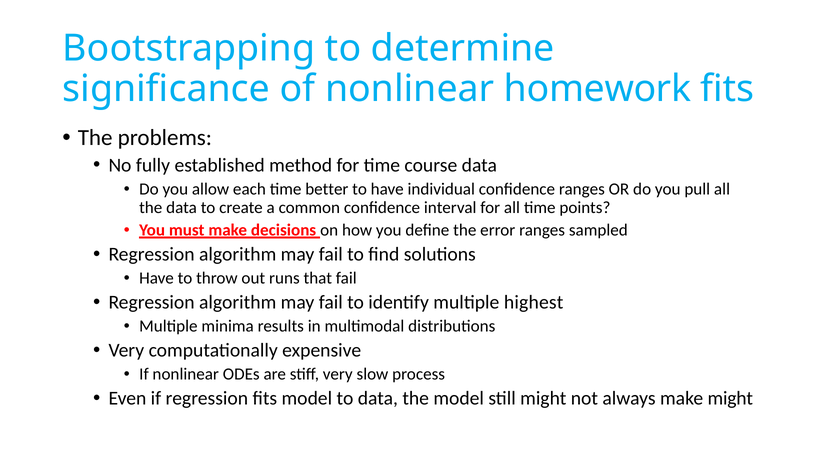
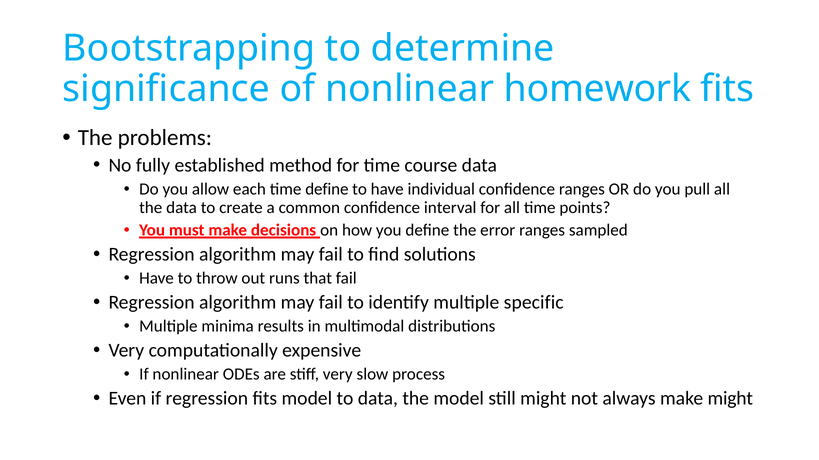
time better: better -> define (327, 189)
highest: highest -> specific (534, 303)
